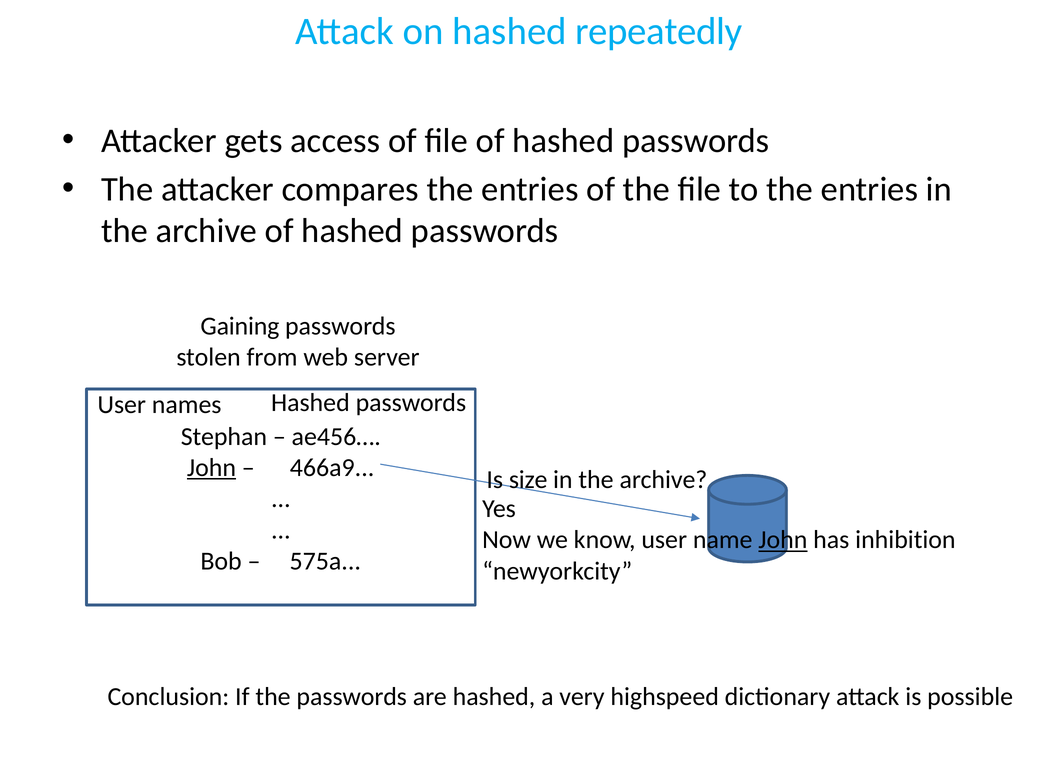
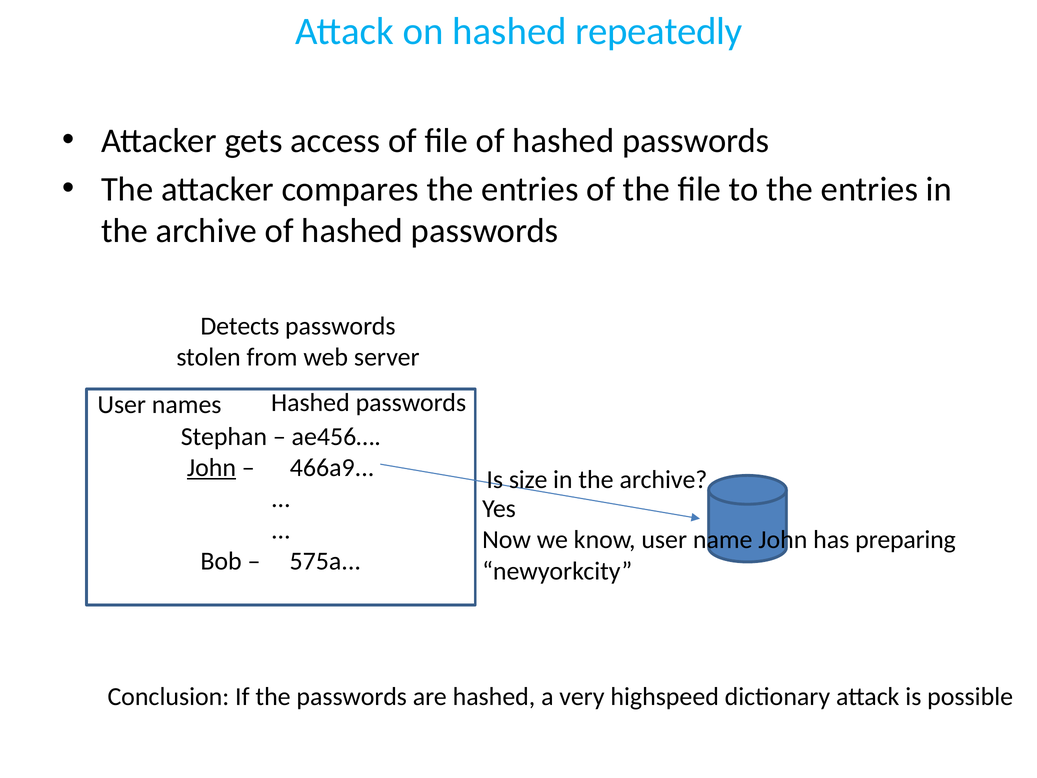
Gaining: Gaining -> Detects (240, 326)
John underline: present -> none (783, 540)
inhibition: inhibition -> preparing (906, 540)
